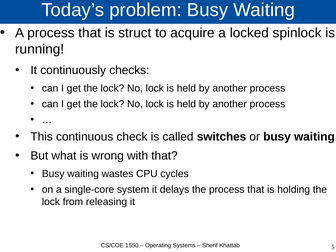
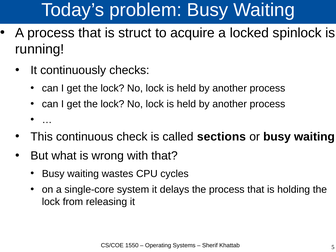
switches: switches -> sections (221, 137)
